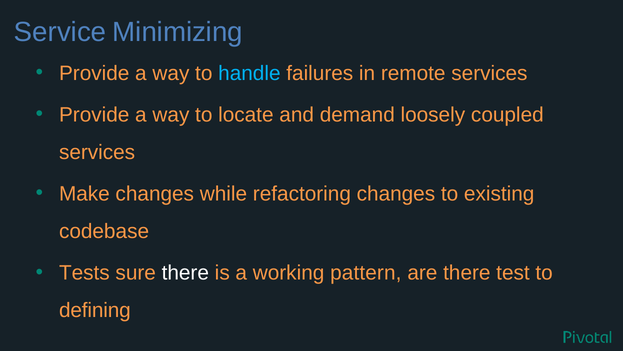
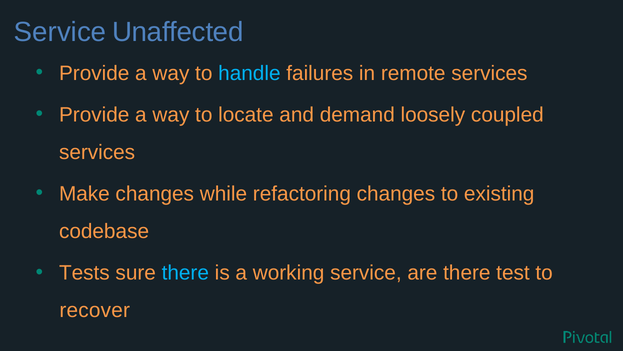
Minimizing: Minimizing -> Unaffected (178, 32)
there colour: white -> light blue (185, 272)
working pattern: pattern -> service (366, 272)
defining: defining -> recover (95, 310)
